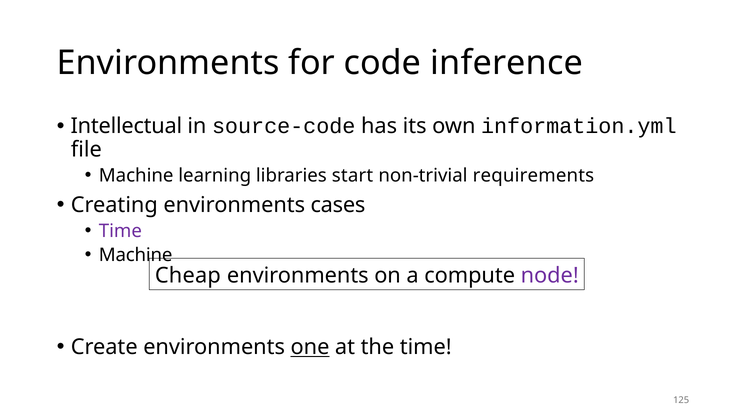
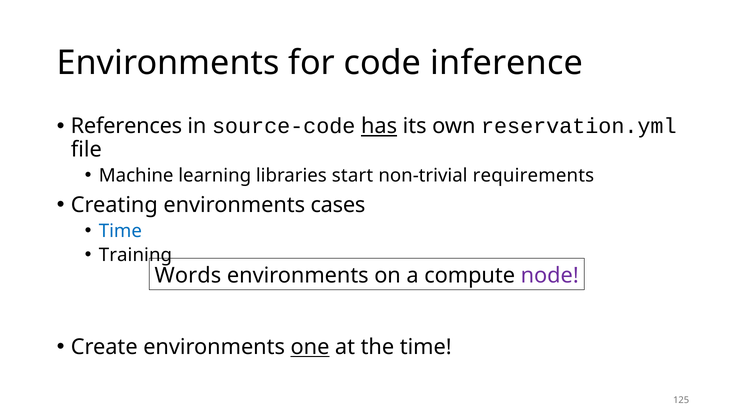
Intellectual: Intellectual -> References (126, 126)
has underline: none -> present (379, 126)
information.yml: information.yml -> reservation.yml (579, 126)
Time colour: purple -> blue (120, 231)
Machine: Machine -> Training (135, 255)
Cheap: Cheap -> Words (188, 275)
